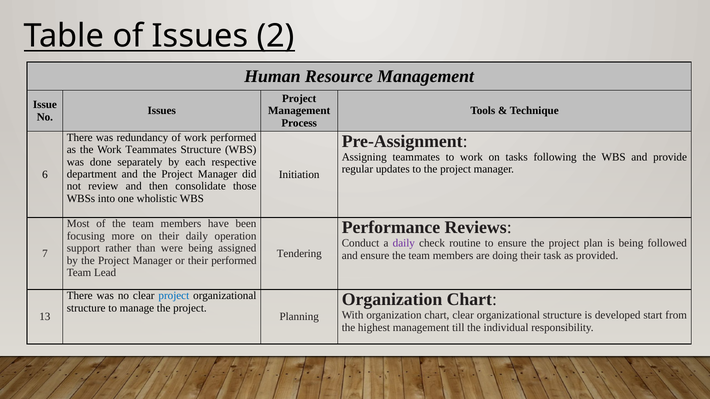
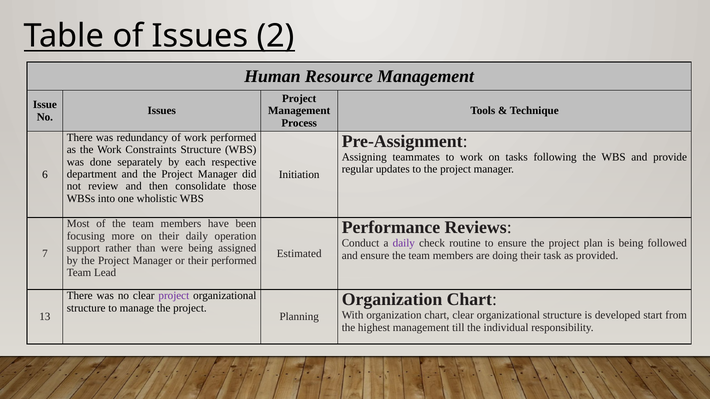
Work Teammates: Teammates -> Constraints (151, 150)
Tendering: Tendering -> Estimated (299, 254)
project colour: blue -> purple (174, 296)
